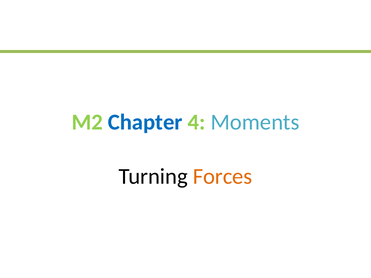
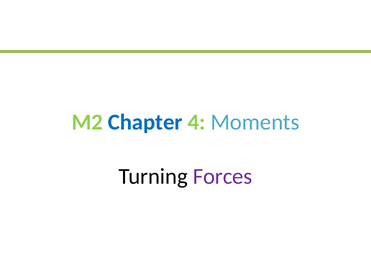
Forces colour: orange -> purple (223, 177)
